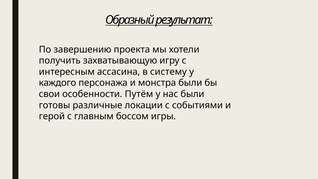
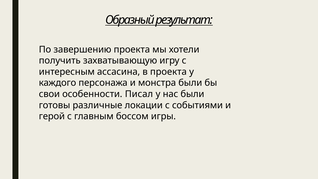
в систему: систему -> проекта (168, 72)
Путём: Путём -> Писал (139, 94)
